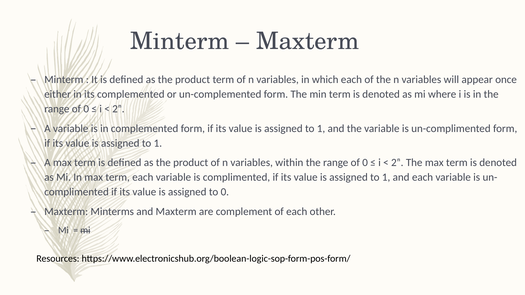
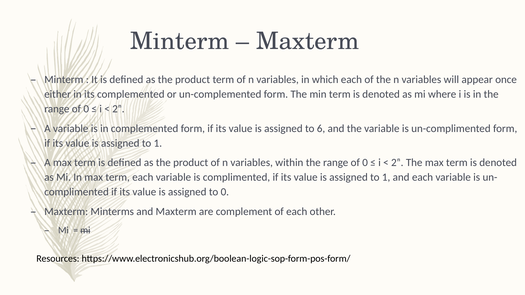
1: 1 -> 6 (321, 129)
